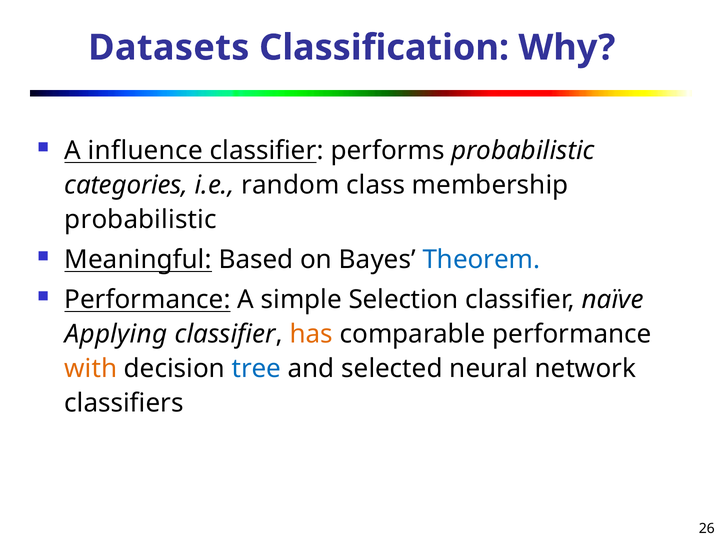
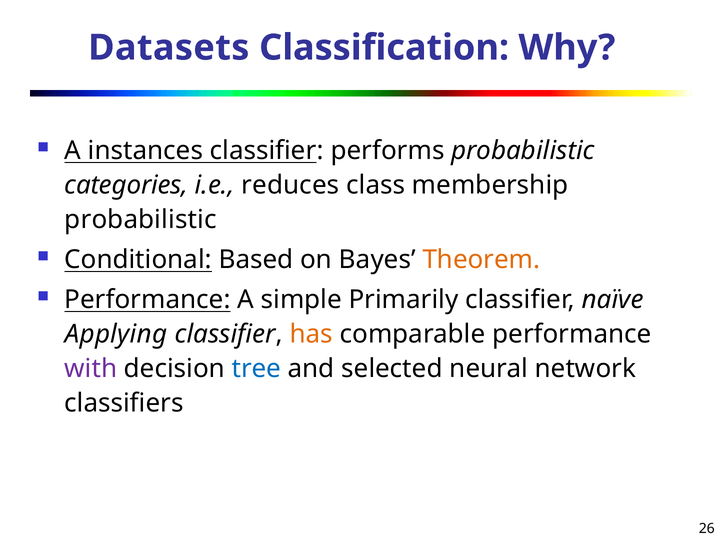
influence: influence -> instances (145, 151)
random: random -> reduces (290, 185)
Meaningful: Meaningful -> Conditional (138, 259)
Theorem colour: blue -> orange (481, 259)
Selection: Selection -> Primarily (404, 299)
with colour: orange -> purple (91, 368)
